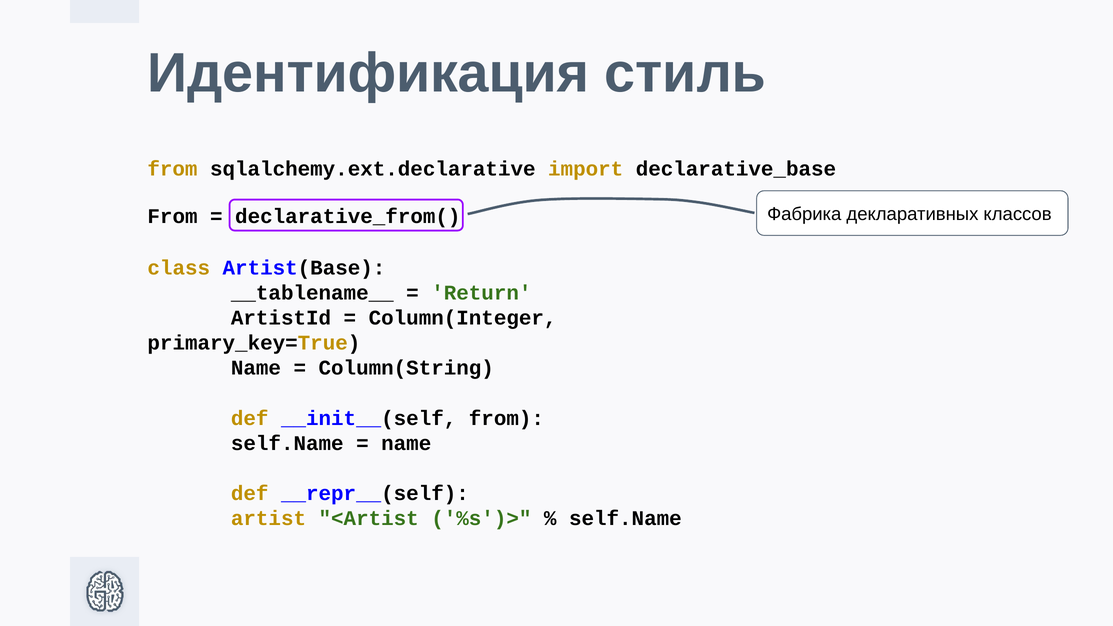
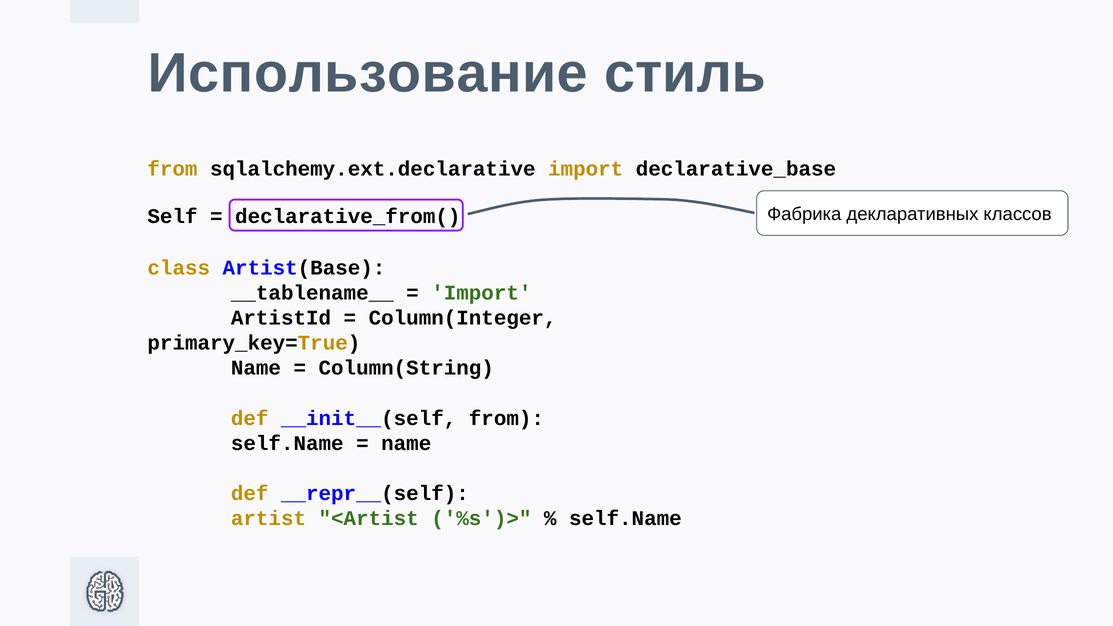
Идентификация: Идентификация -> Использование (368, 73)
From: From -> Self (173, 217)
Return: Return -> Import (481, 293)
